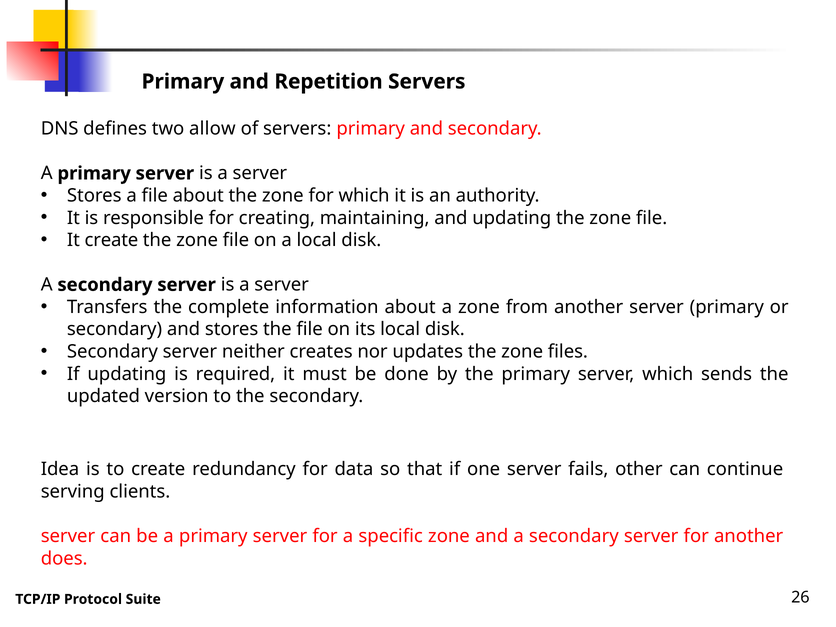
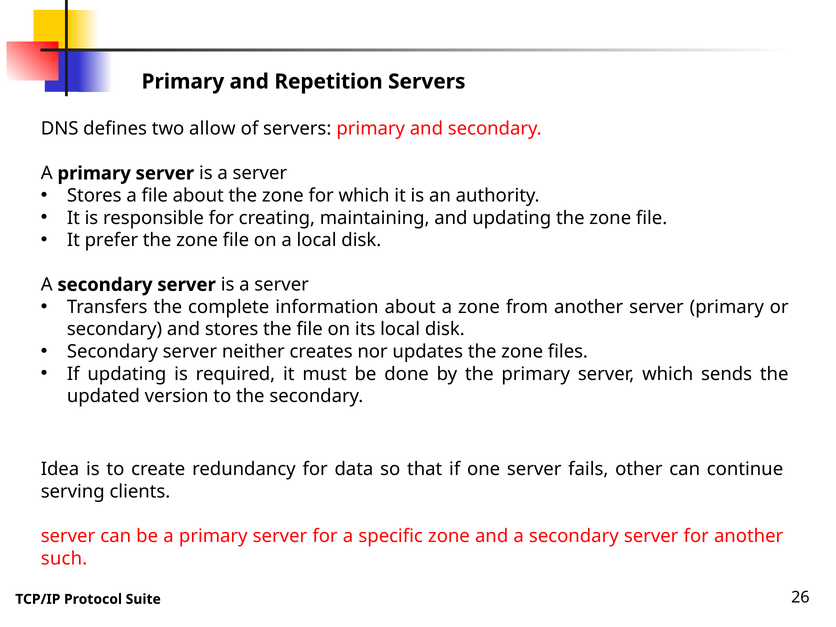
It create: create -> prefer (111, 240)
does: does -> such (64, 559)
